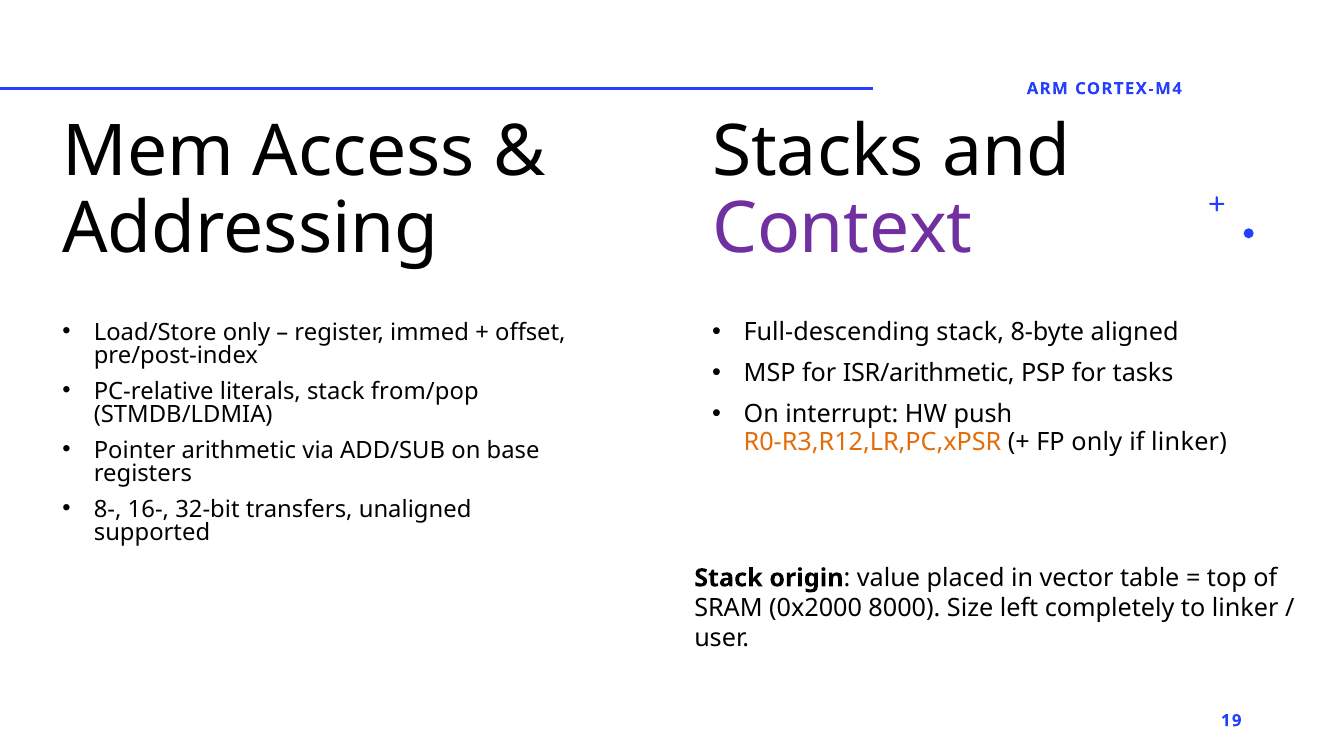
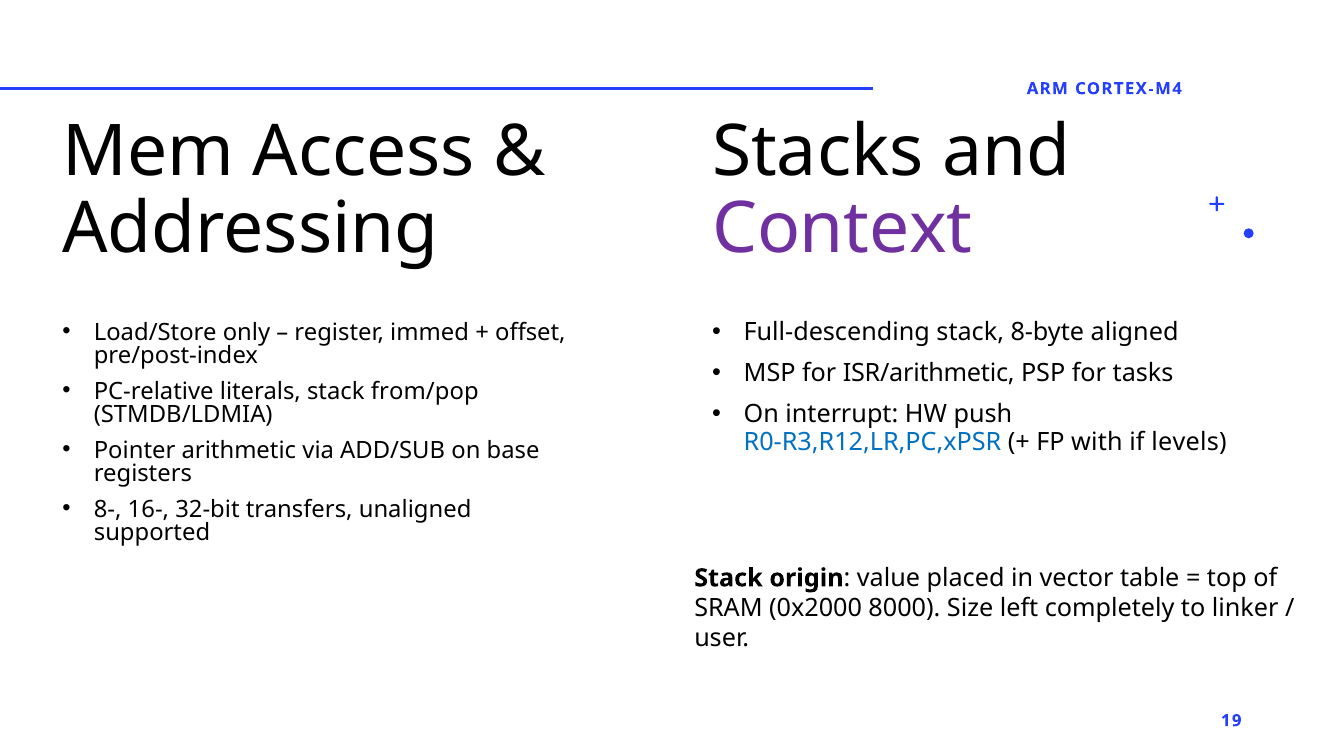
R0‑R3,R12,LR,PC,xPSR colour: orange -> blue (872, 442)
FP only: only -> with (1097, 442)
if linker: linker -> levels (1189, 442)
